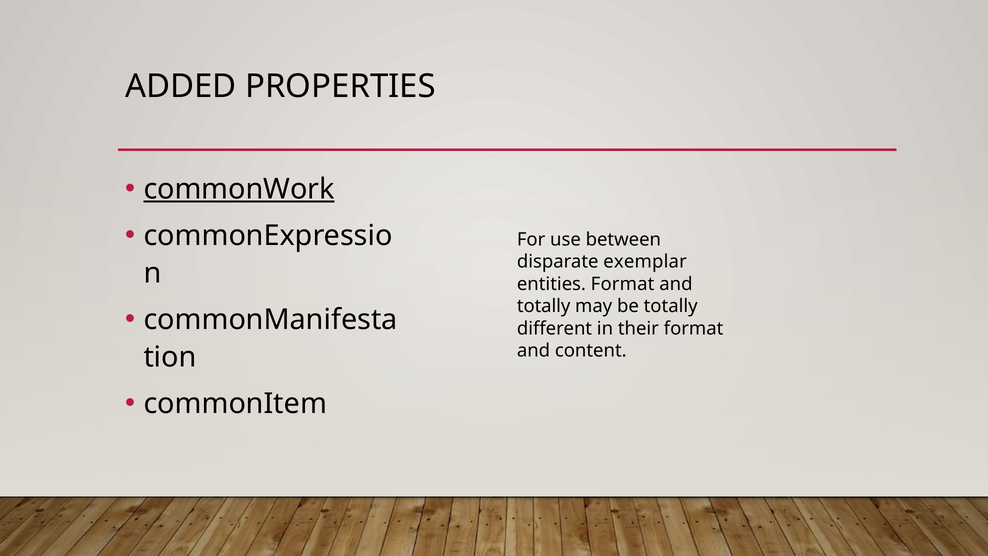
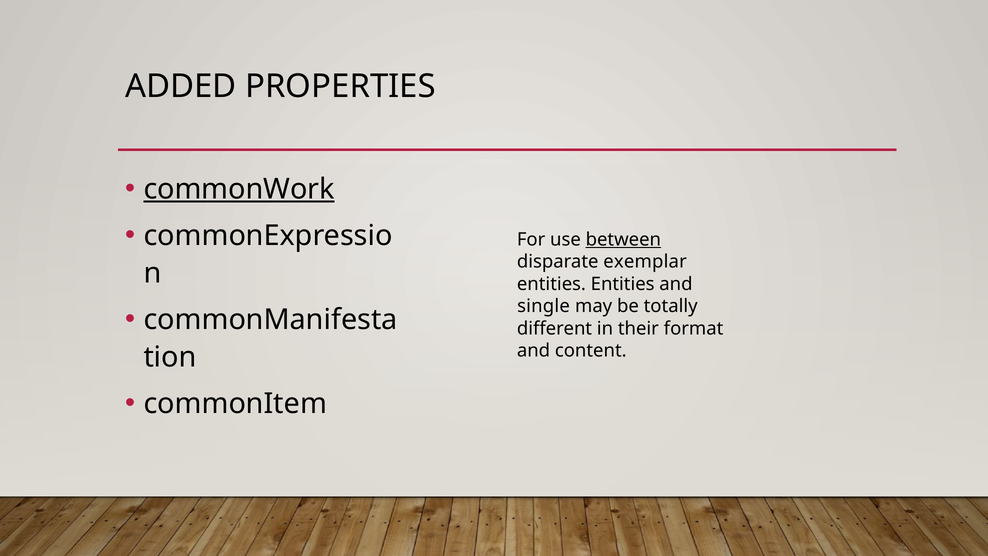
between underline: none -> present (623, 239)
entities Format: Format -> Entities (623, 284)
totally: totally -> single (544, 306)
